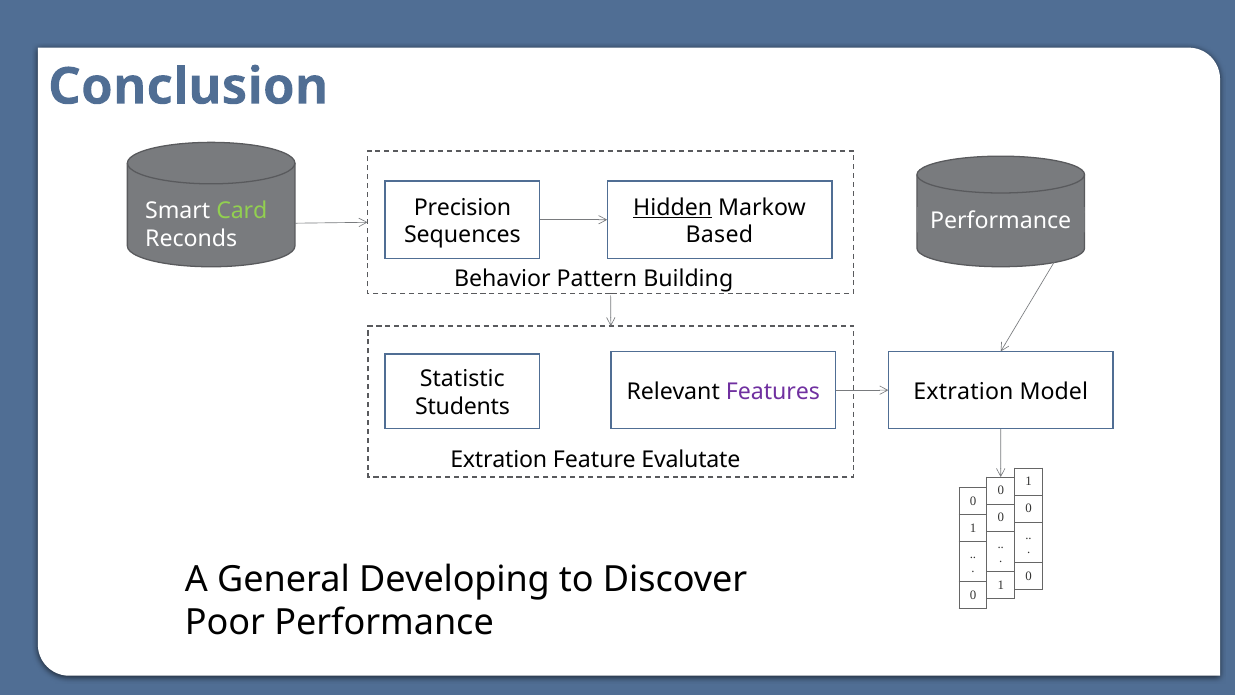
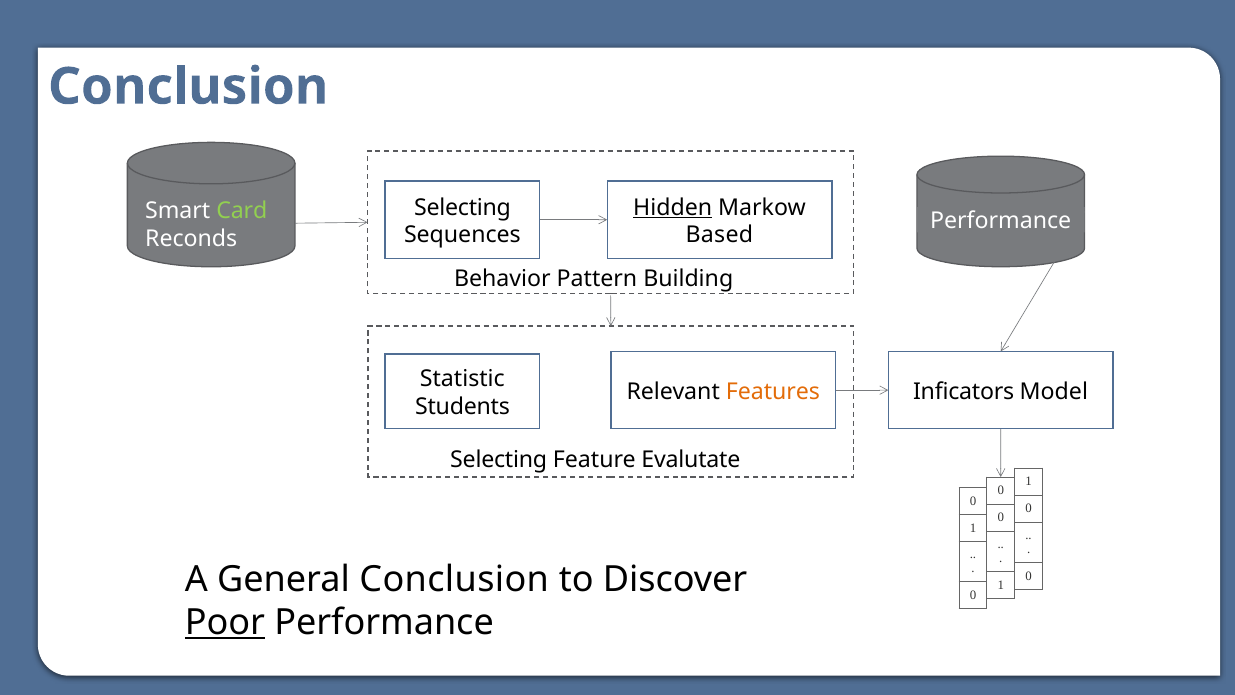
Precision: Precision -> Selecting (463, 207)
Features colour: purple -> orange (773, 392)
Extration: Extration -> Inficators (964, 392)
Extration: Extration -> Selecting (499, 460)
General Developing: Developing -> Conclusion (454, 579)
Poor underline: none -> present (225, 623)
